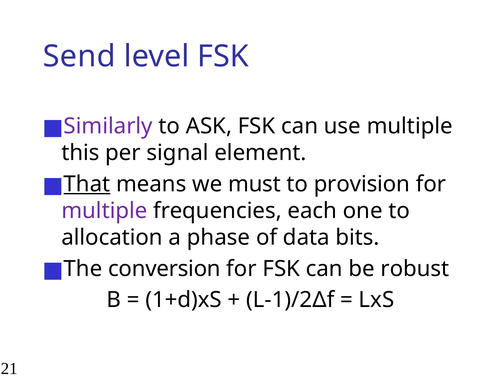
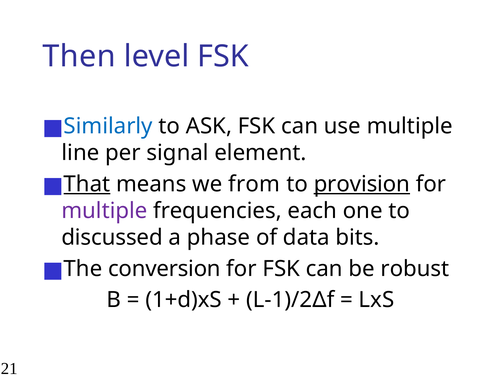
Send: Send -> Then (79, 56)
Similarly colour: purple -> blue (108, 126)
this: this -> line (80, 153)
must: must -> from (254, 184)
provision underline: none -> present (362, 184)
allocation: allocation -> discussed (112, 237)
